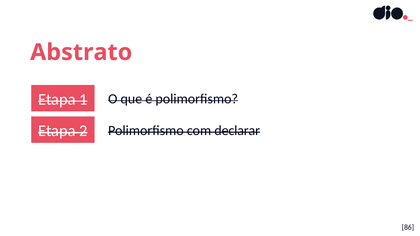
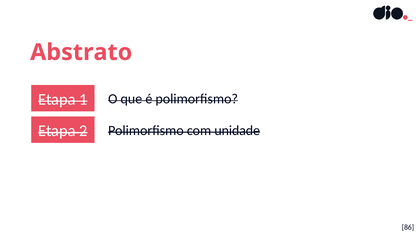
declarar: declarar -> unidade (237, 131)
